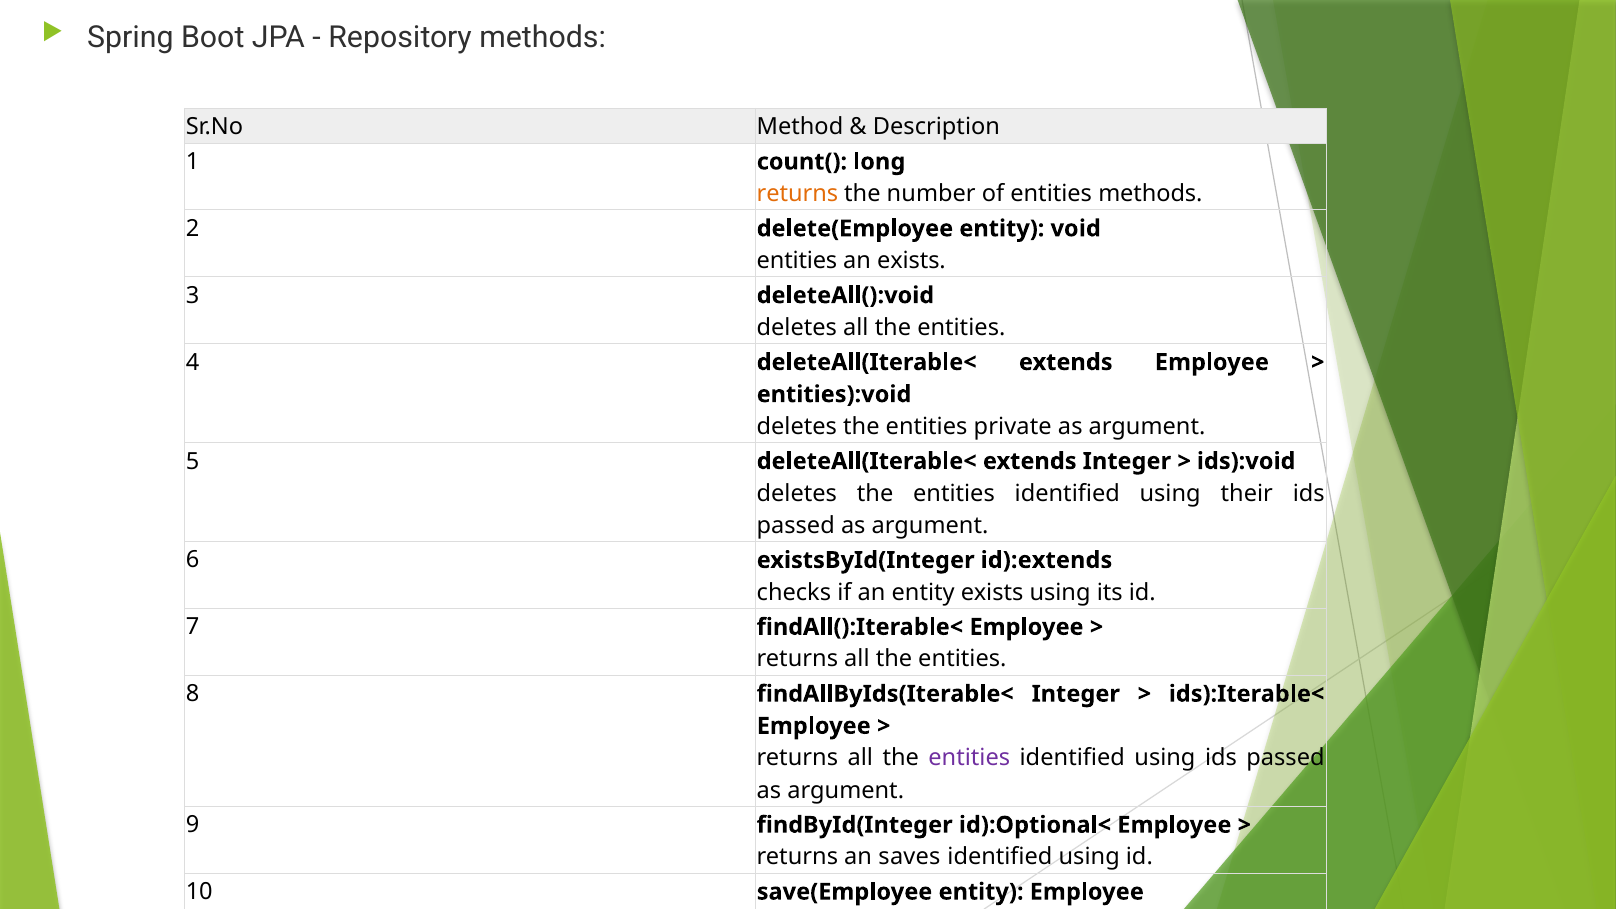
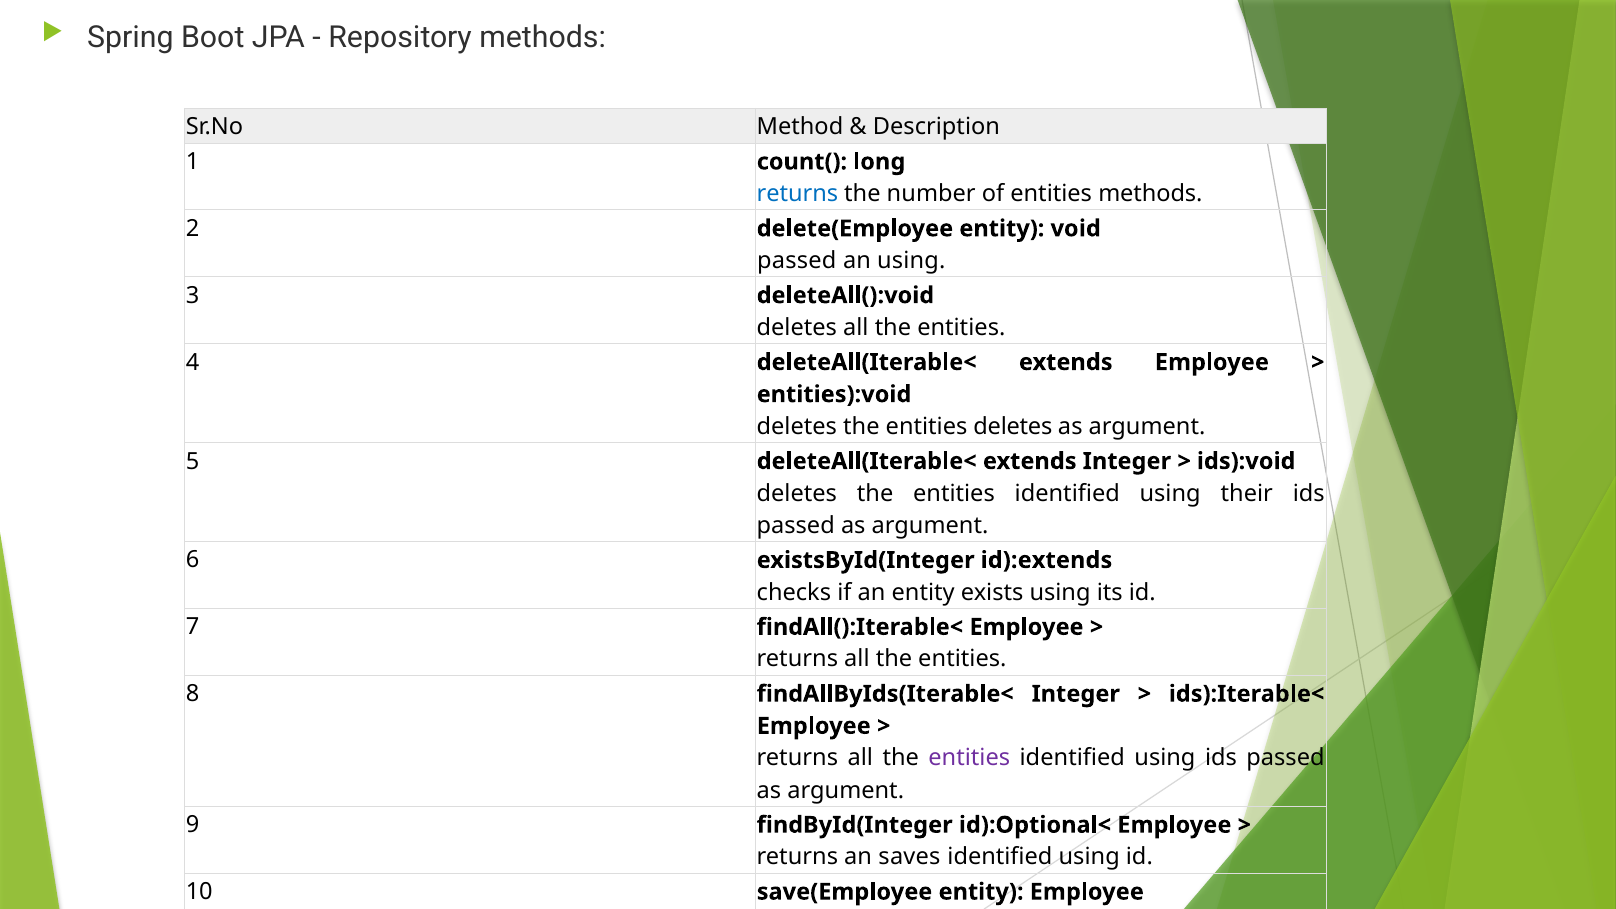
returns colour: orange -> blue (797, 194)
entities: entities -> passed (797, 261)
an exists: exists -> using (911, 261)
entities private: private -> deletes (1013, 426)
